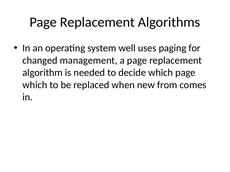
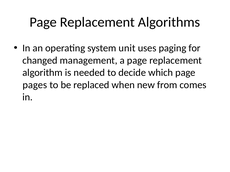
well: well -> unit (127, 48)
which: which -> pages (35, 85)
